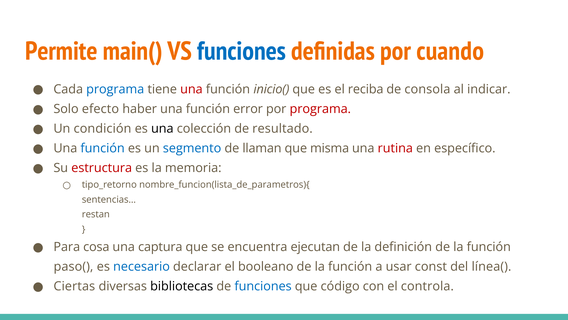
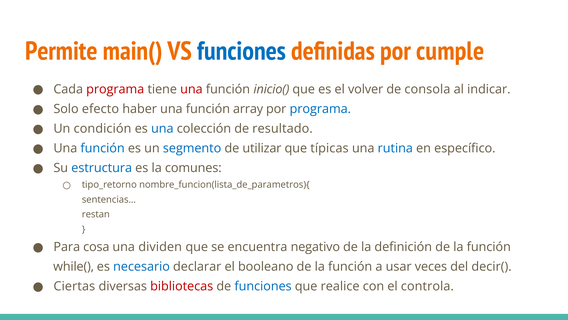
cuando: cuando -> cumple (450, 51)
programa colour: blue -> red (115, 89)
reciba: reciba -> volver (366, 89)
error: error -> array (248, 109)
programa colour: red -> blue (320, 109)
una colour: black -> blue (162, 128)
llaman: llaman -> utilizar (262, 148)
misma: misma -> típicas (329, 148)
rutina colour: red -> blue (395, 148)
estructura colour: red -> blue (102, 168)
memoria: memoria -> comunes (193, 168)
captura: captura -> dividen (160, 247)
ejecutan: ejecutan -> negativo (315, 247)
paso(: paso( -> while( (74, 266)
const: const -> veces (431, 266)
línea(: línea( -> decir( (492, 266)
bibliotecas colour: black -> red (182, 286)
código: código -> realice (340, 286)
